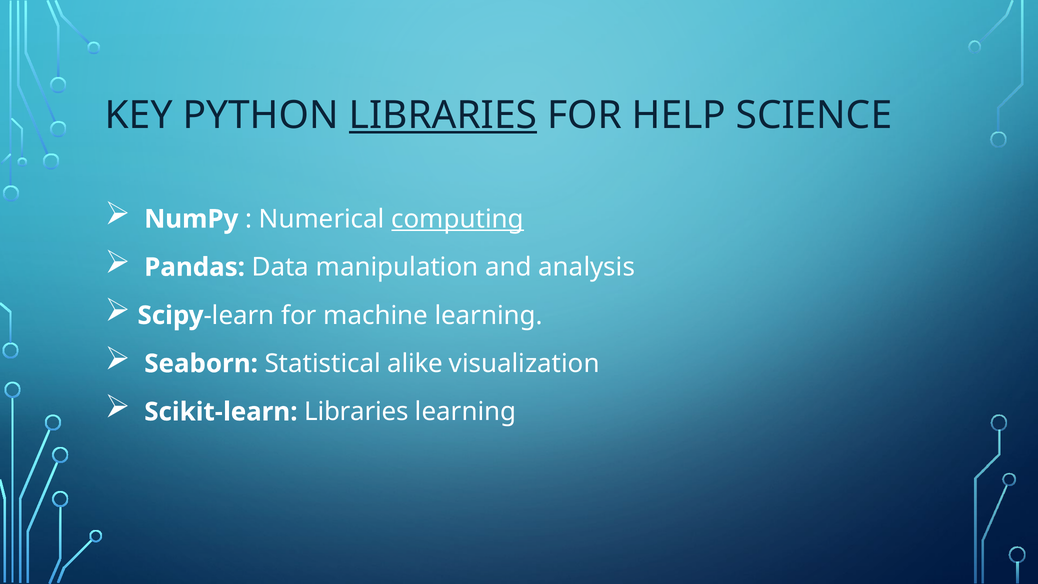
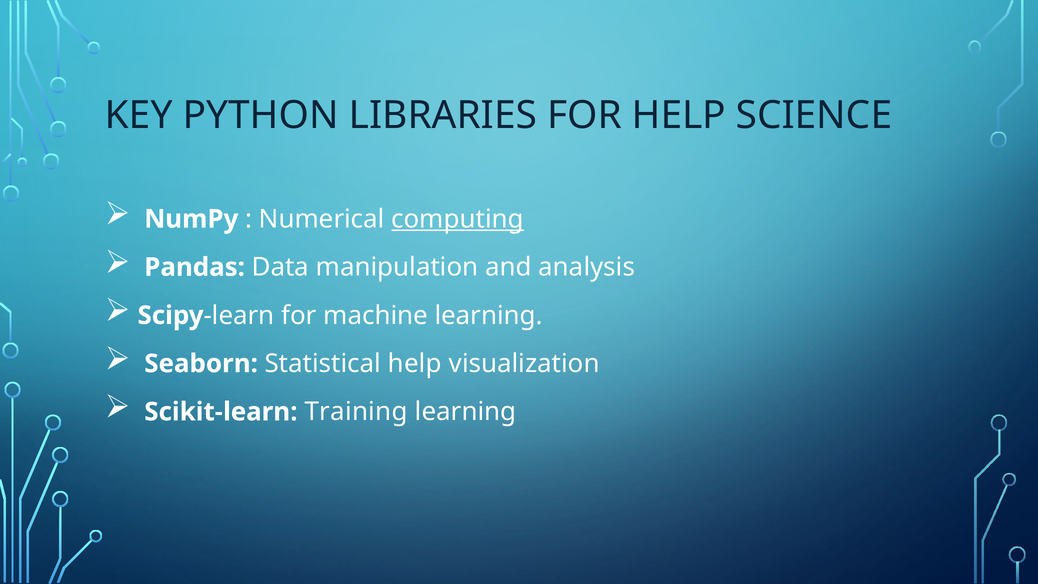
LIBRARIES underline: present -> none (443, 115)
Statistical alike: alike -> help (415, 364)
Scikit-learn Libraries: Libraries -> Training (356, 412)
